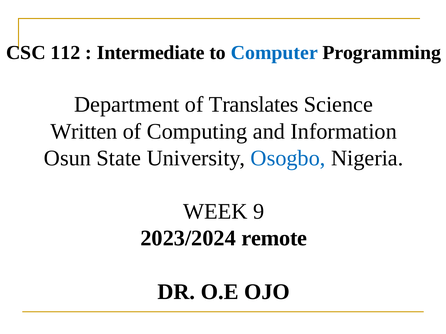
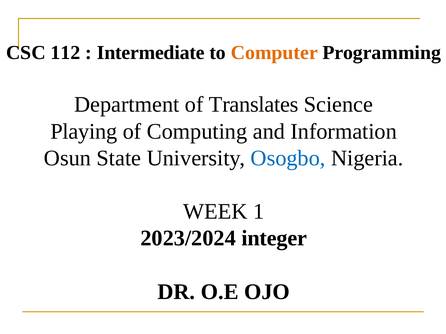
Computer colour: blue -> orange (274, 53)
Written: Written -> Playing (84, 132)
9: 9 -> 1 (259, 212)
remote: remote -> integer (274, 239)
